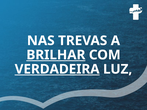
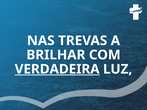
BRILHAR underline: present -> none (56, 55)
